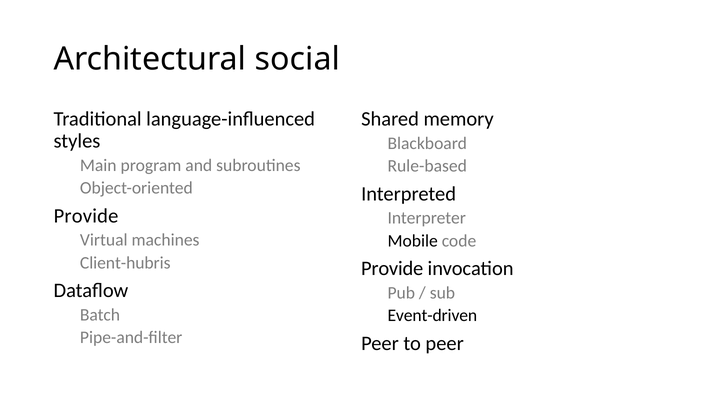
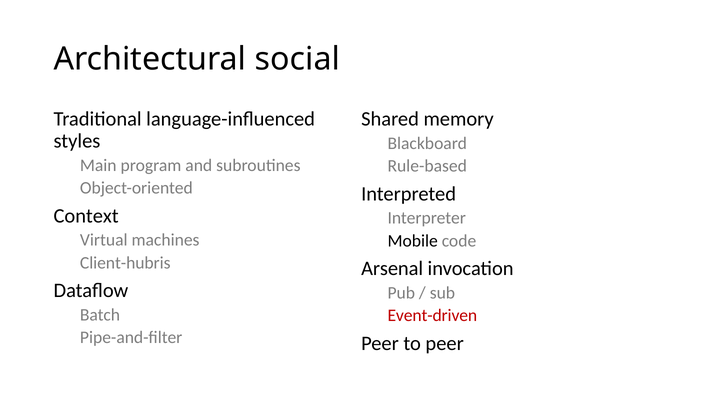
Provide: Provide -> Context (86, 216)
Provide: Provide -> Arsenal (392, 268)
Event-driven colour: black -> red (432, 315)
